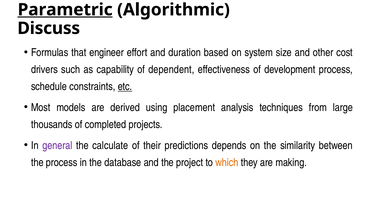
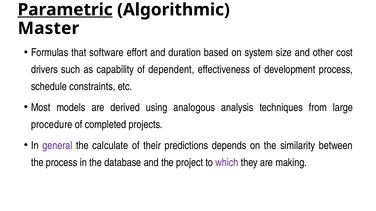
Discuss: Discuss -> Master (49, 28)
engineer: engineer -> software (107, 53)
etc underline: present -> none (125, 87)
placement: placement -> analogous (194, 108)
thousands: thousands -> procedure (52, 125)
which colour: orange -> purple (227, 163)
